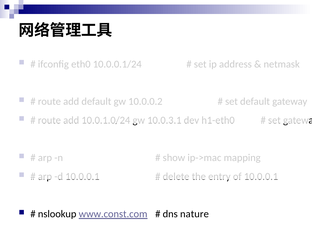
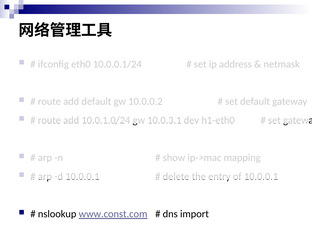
nature: nature -> import (194, 214)
